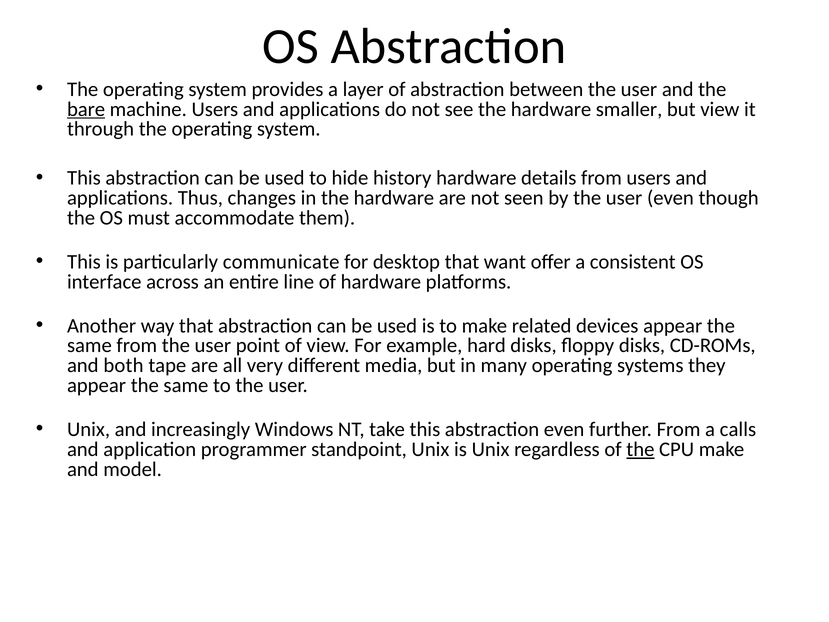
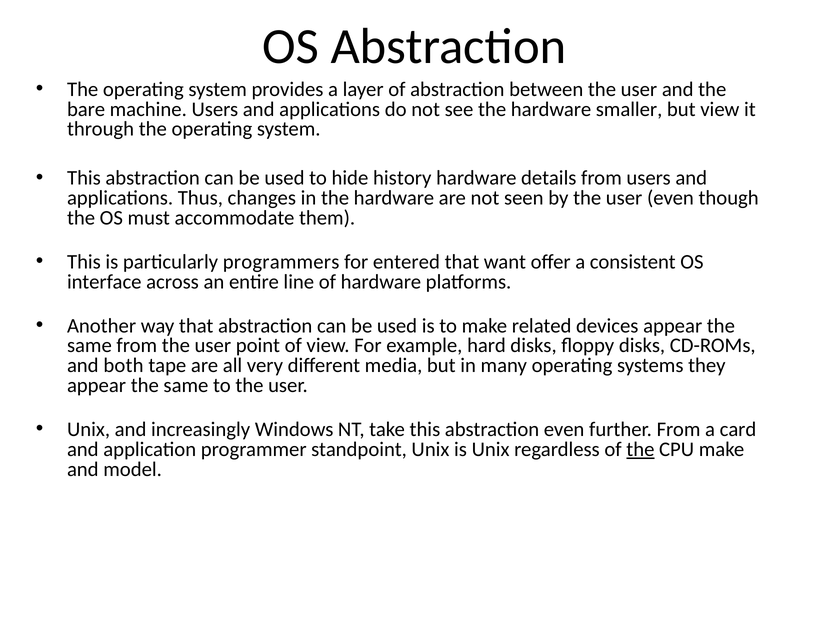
bare underline: present -> none (86, 109)
communicate: communicate -> programmers (281, 262)
desktop: desktop -> entered (406, 262)
calls: calls -> card (738, 429)
